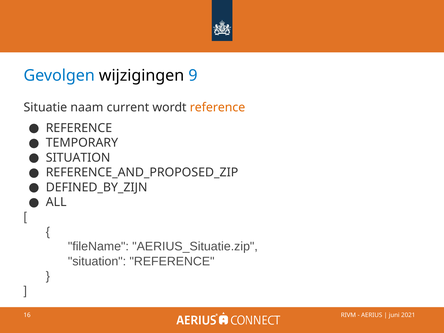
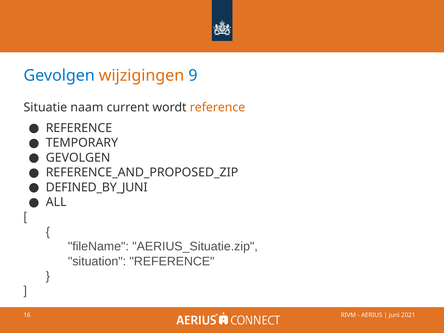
wijzigingen colour: black -> orange (142, 75)
SITUATION: SITUATION -> GEVOLGEN (78, 158)
DEFINED_BY_ZIJN: DEFINED_BY_ZIJN -> DEFINED_BY_JUNI (97, 187)
